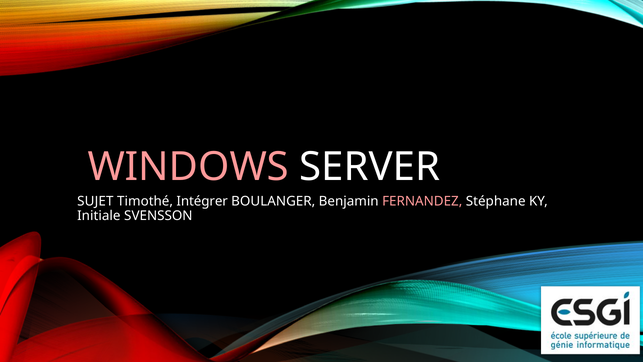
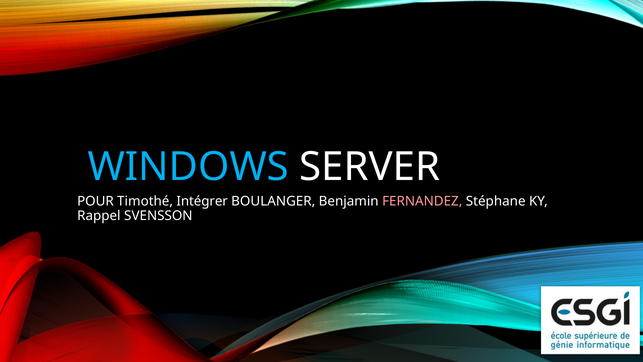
WINDOWS colour: pink -> light blue (188, 167)
SUJET: SUJET -> POUR (95, 201)
Initiale: Initiale -> Rappel (99, 216)
